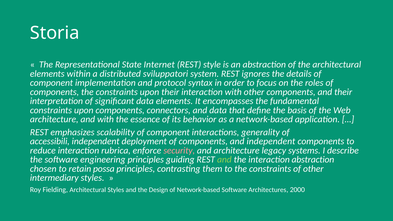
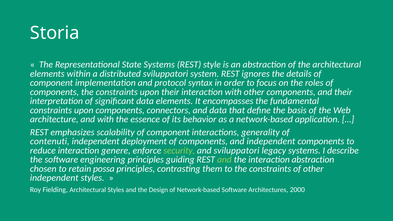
State Internet: Internet -> Systems (159, 65)
accessibili: accessibili -> contenuti (50, 141)
rubrica: rubrica -> genere (116, 151)
security colour: pink -> light green (179, 151)
and architecture: architecture -> sviluppatori (237, 151)
intermediary: intermediary -> independent (54, 178)
